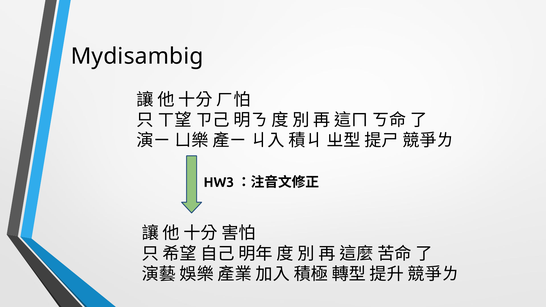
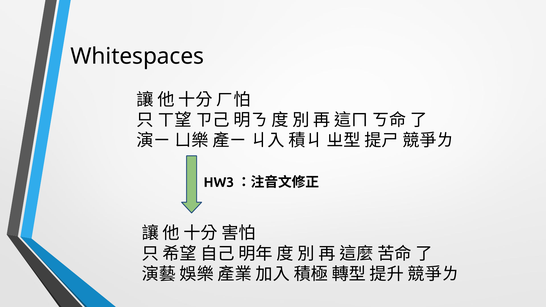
Mydisambig: Mydisambig -> Whitespaces (137, 56)
